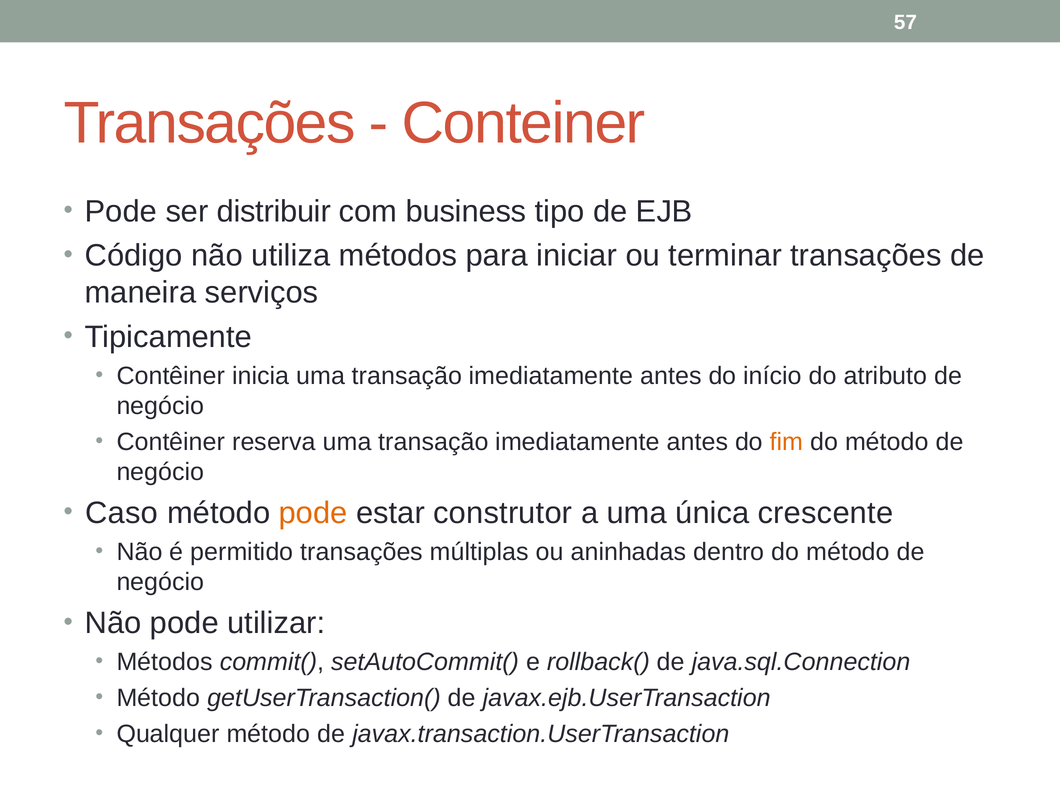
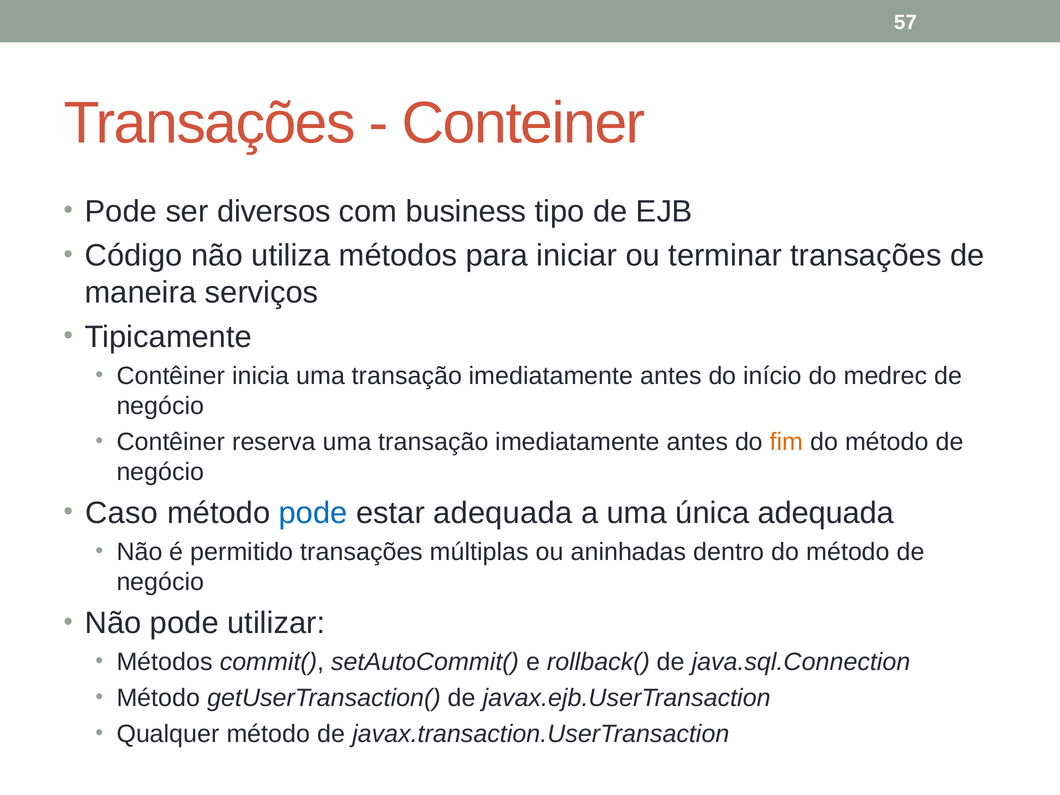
distribuir: distribuir -> diversos (274, 212)
atributo: atributo -> medrec (885, 376)
pode colour: orange -> blue (313, 513)
estar construtor: construtor -> adequada (503, 513)
única crescente: crescente -> adequada (826, 513)
